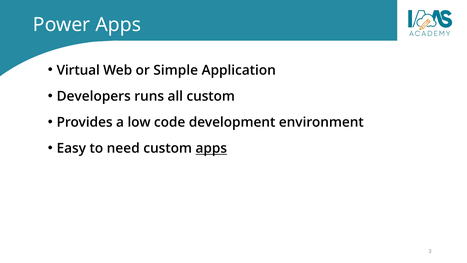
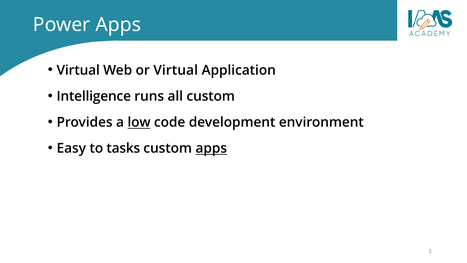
or Simple: Simple -> Virtual (176, 70)
Developers: Developers -> Intelligence (94, 96)
low underline: none -> present (139, 122)
need: need -> tasks (123, 148)
